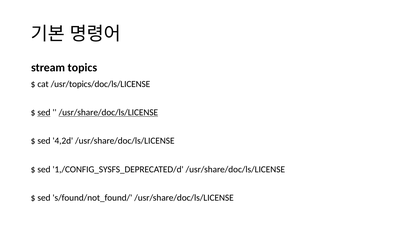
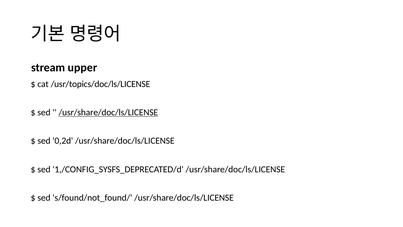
topics: topics -> upper (82, 67)
sed underline: present -> none (44, 112)
4,2d: 4,2d -> 0,2d (63, 141)
